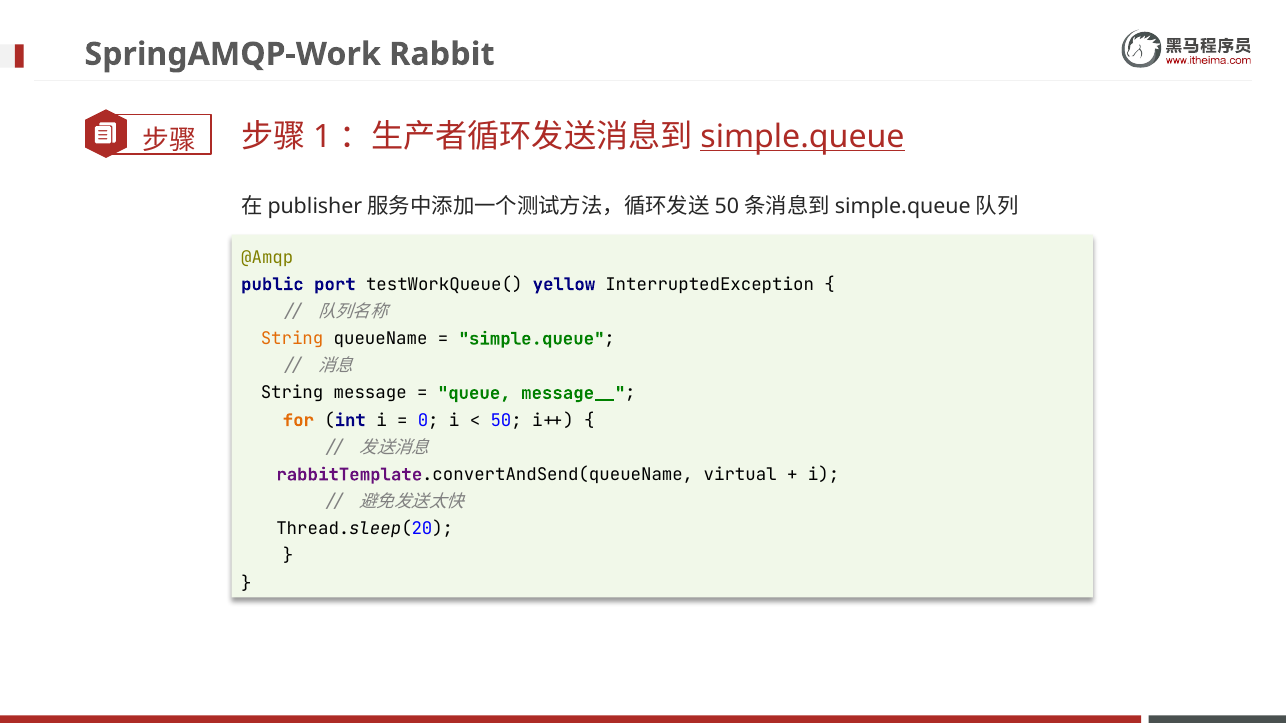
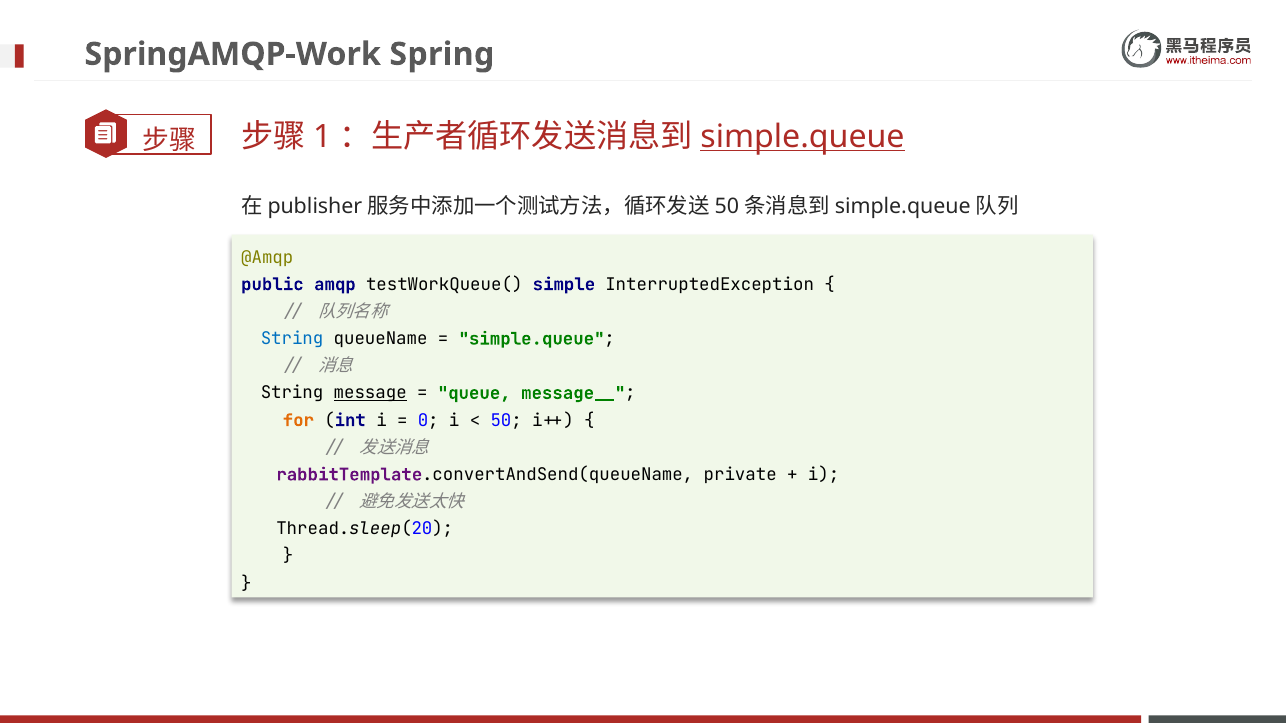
Rabbit: Rabbit -> Spring (442, 54)
port: port -> amqp (335, 285)
yellow: yellow -> simple (564, 285)
String colour: orange -> blue (292, 339)
message underline: none -> present (370, 393)
virtual: virtual -> private (740, 475)
